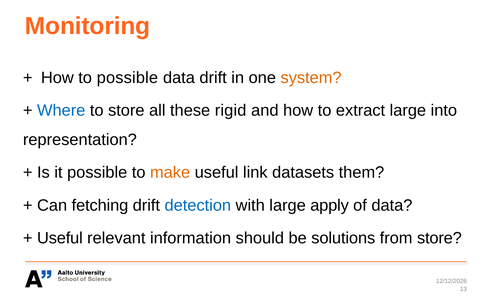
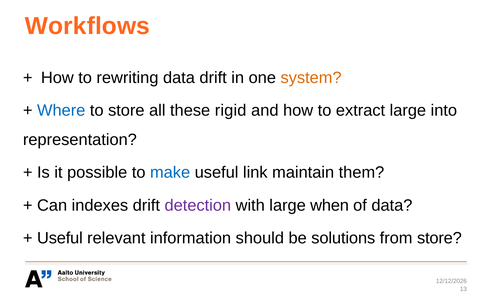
Monitoring: Monitoring -> Workflows (87, 26)
to possible: possible -> rewriting (127, 78)
make colour: orange -> blue (170, 173)
datasets: datasets -> maintain (303, 173)
fetching: fetching -> indexes (100, 206)
detection colour: blue -> purple (198, 206)
apply: apply -> when (330, 206)
